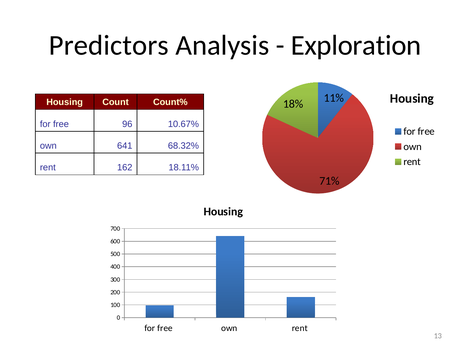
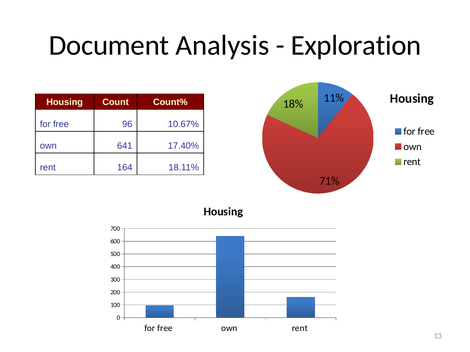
Predictors: Predictors -> Document (109, 45)
68.32%: 68.32% -> 17.40% (183, 146)
162: 162 -> 164 (125, 168)
